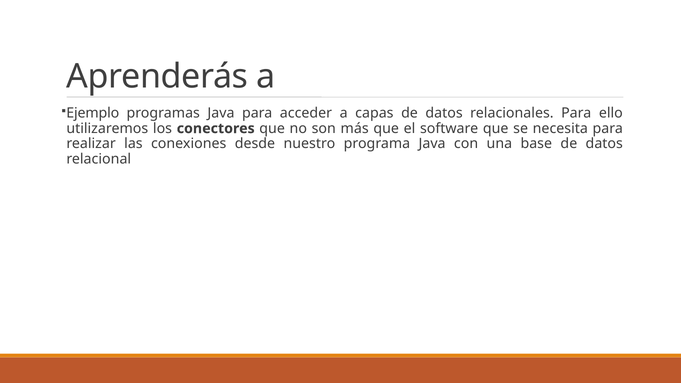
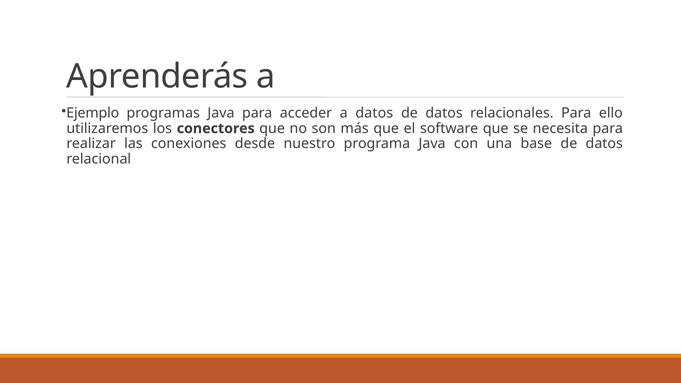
a capas: capas -> datos (374, 113)
